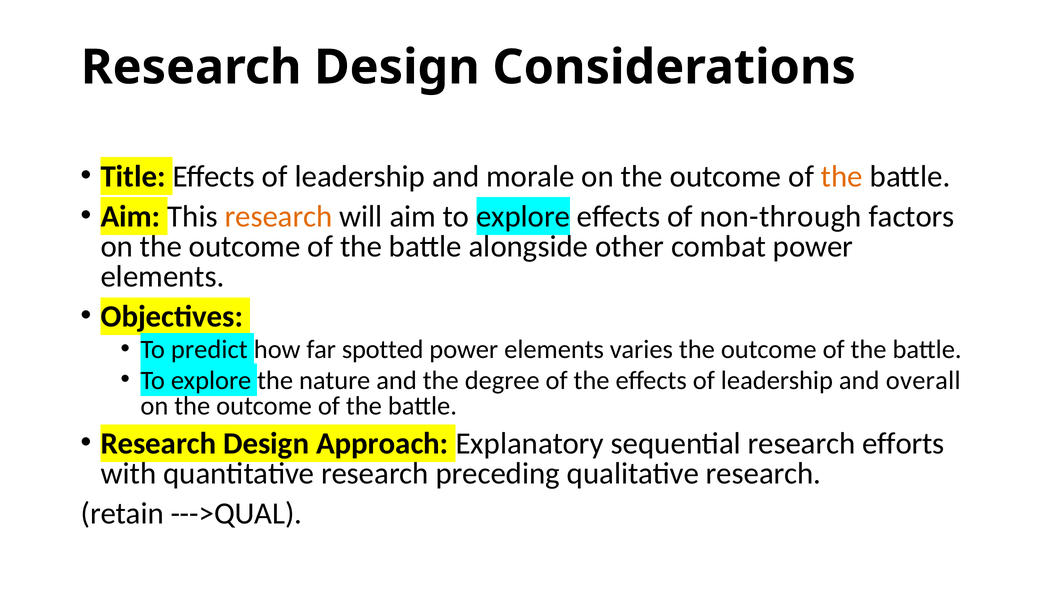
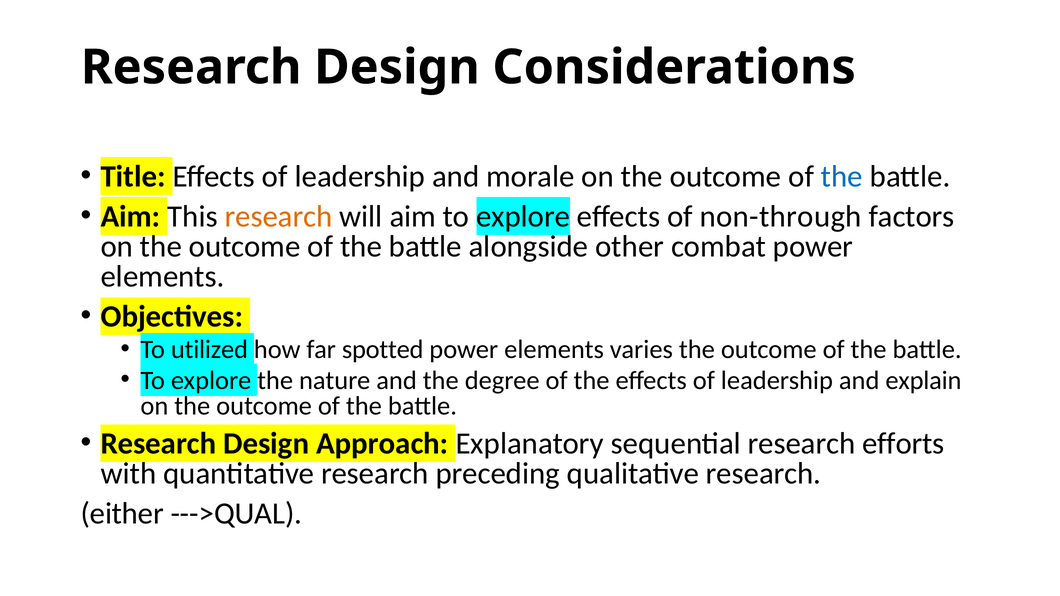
the colour: orange -> blue (842, 177)
predict: predict -> utilized (209, 350)
overall: overall -> explain (923, 380)
retain: retain -> either (122, 514)
